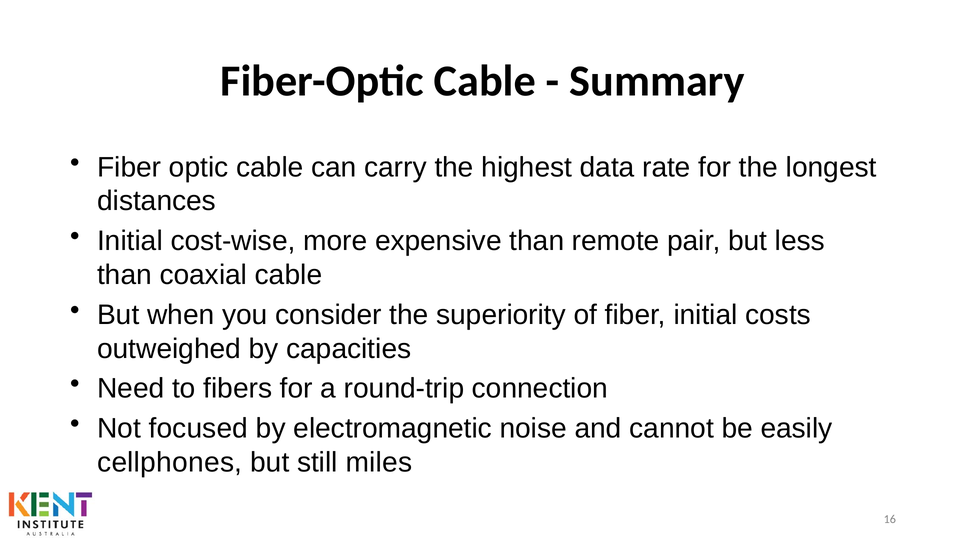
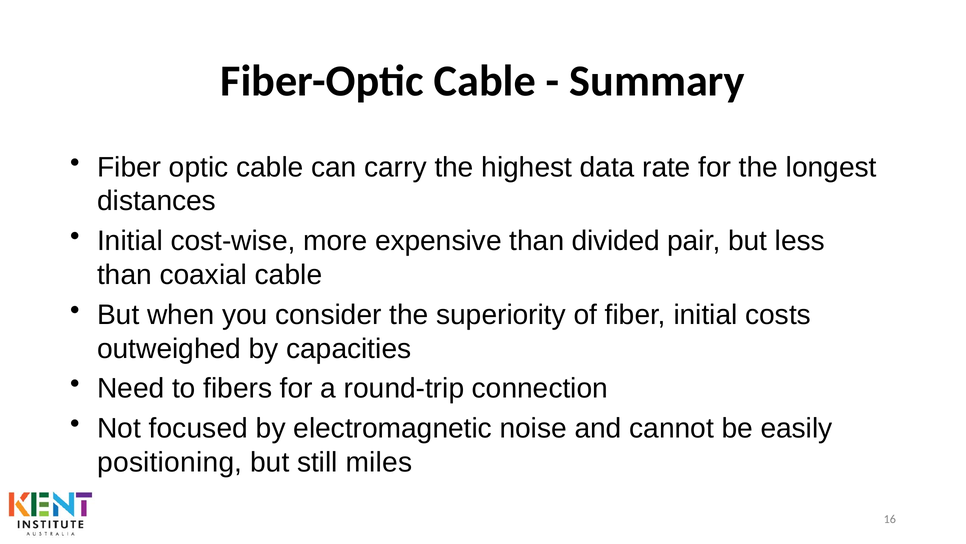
remote: remote -> divided (616, 241)
cellphones: cellphones -> positioning (170, 462)
